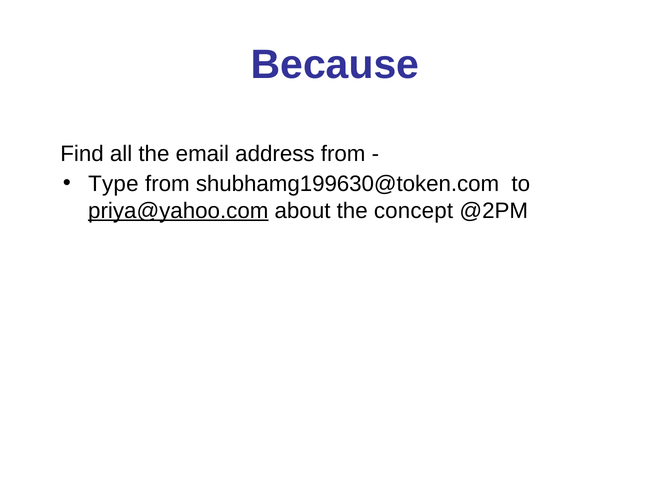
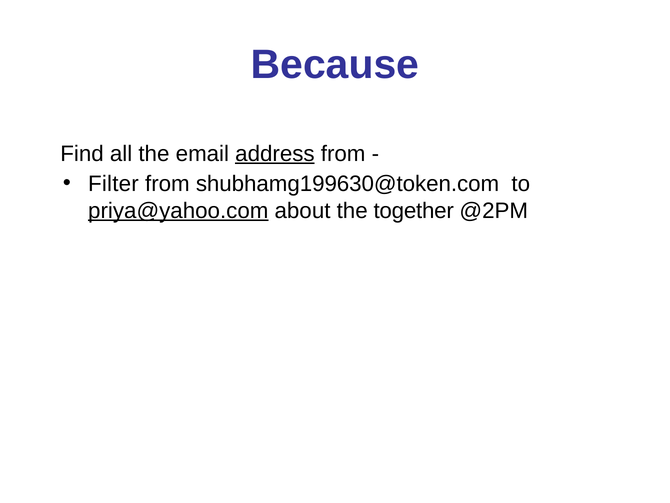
address underline: none -> present (275, 154)
Type: Type -> Filter (113, 184)
concept: concept -> together (414, 210)
